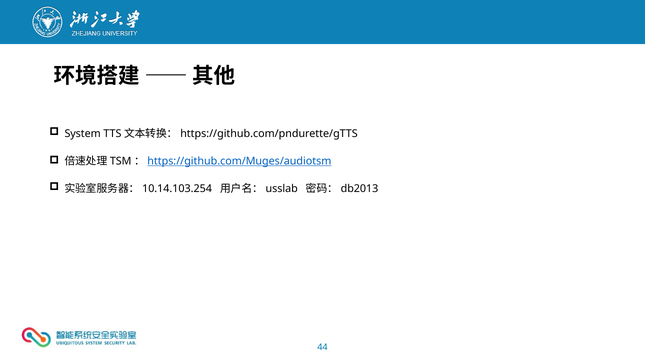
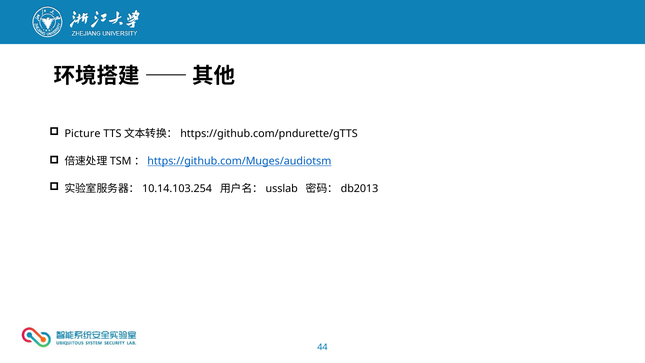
System: System -> Picture (83, 133)
